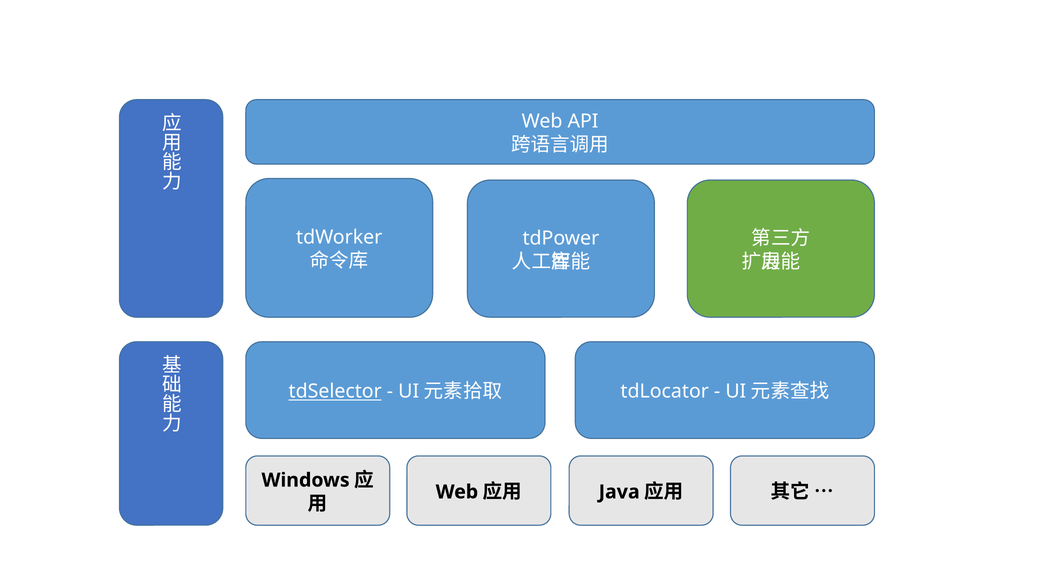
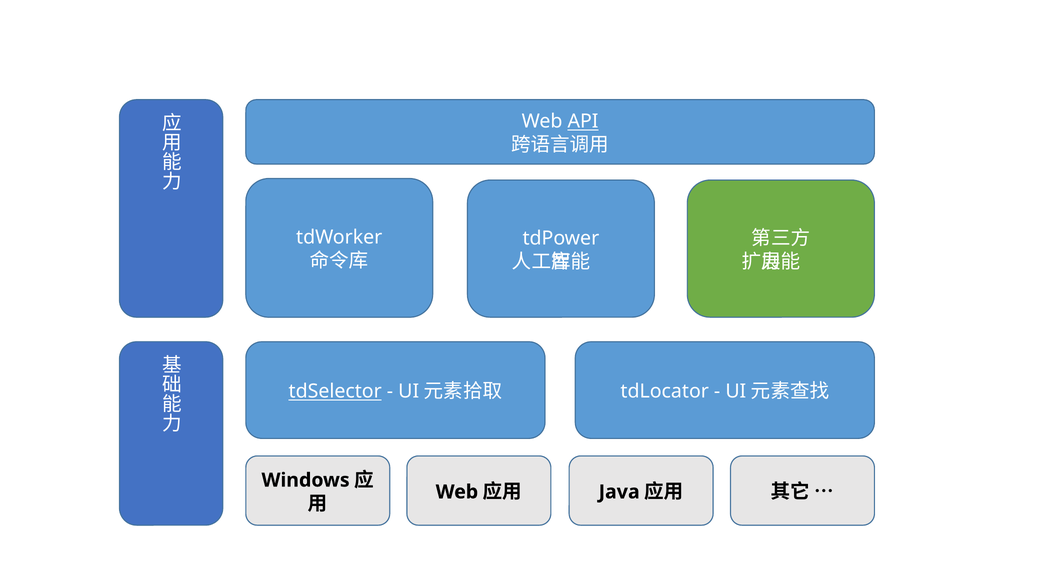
API underline: none -> present (583, 121)
